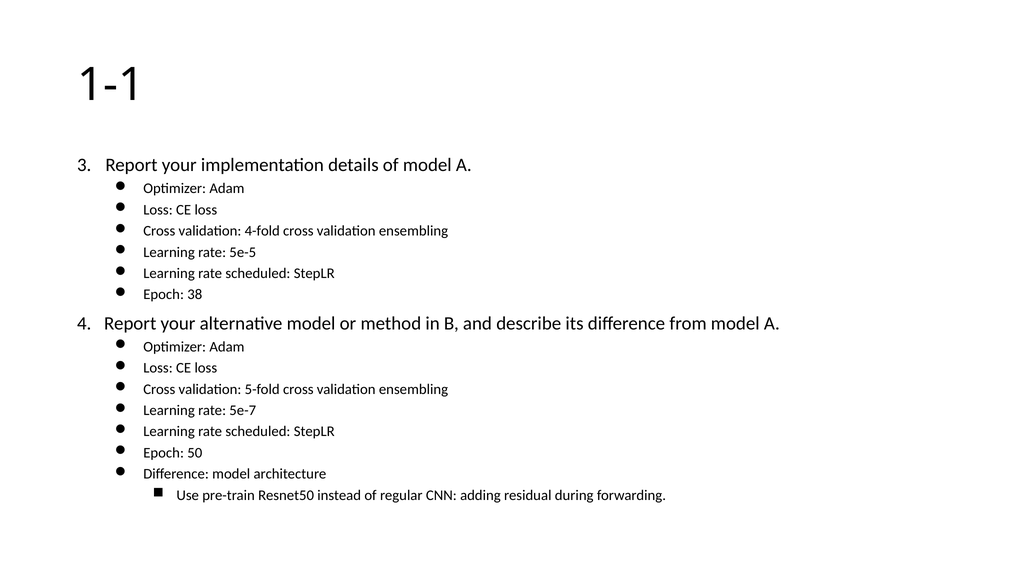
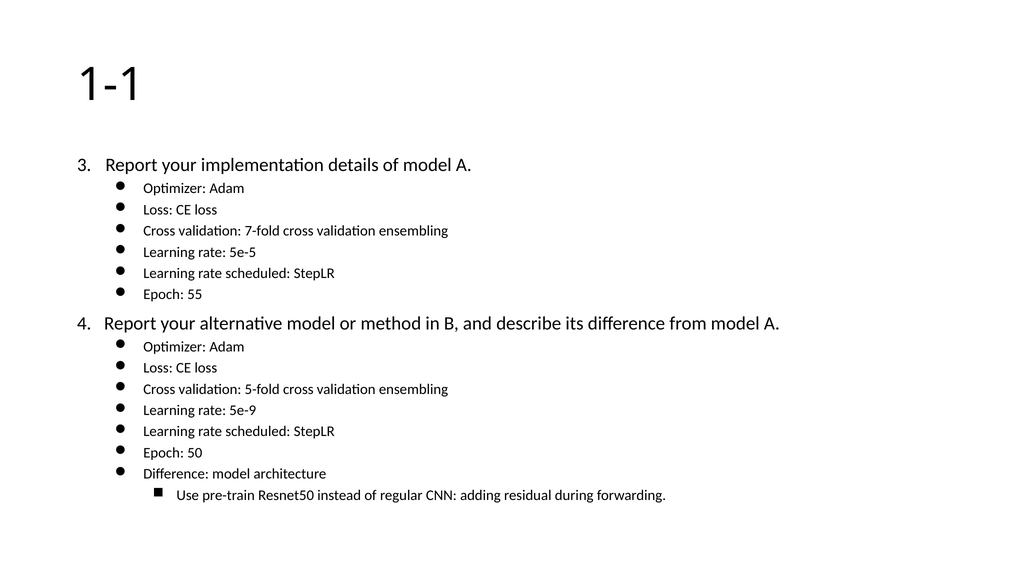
4-fold: 4-fold -> 7-fold (262, 231)
38: 38 -> 55 (195, 295)
5e-7: 5e-7 -> 5e-9 (243, 410)
